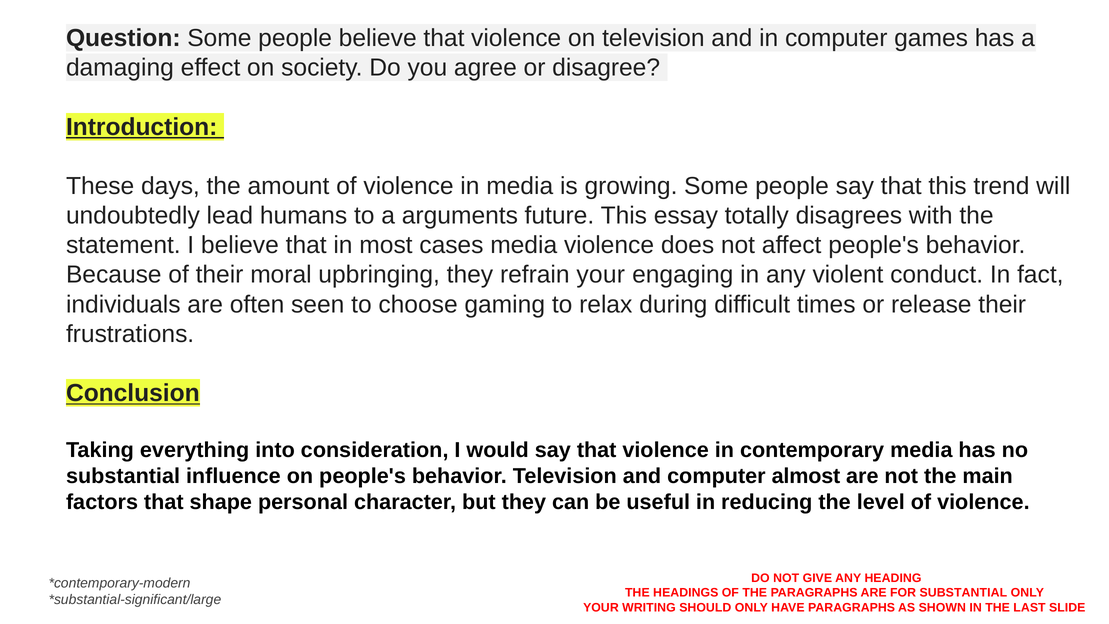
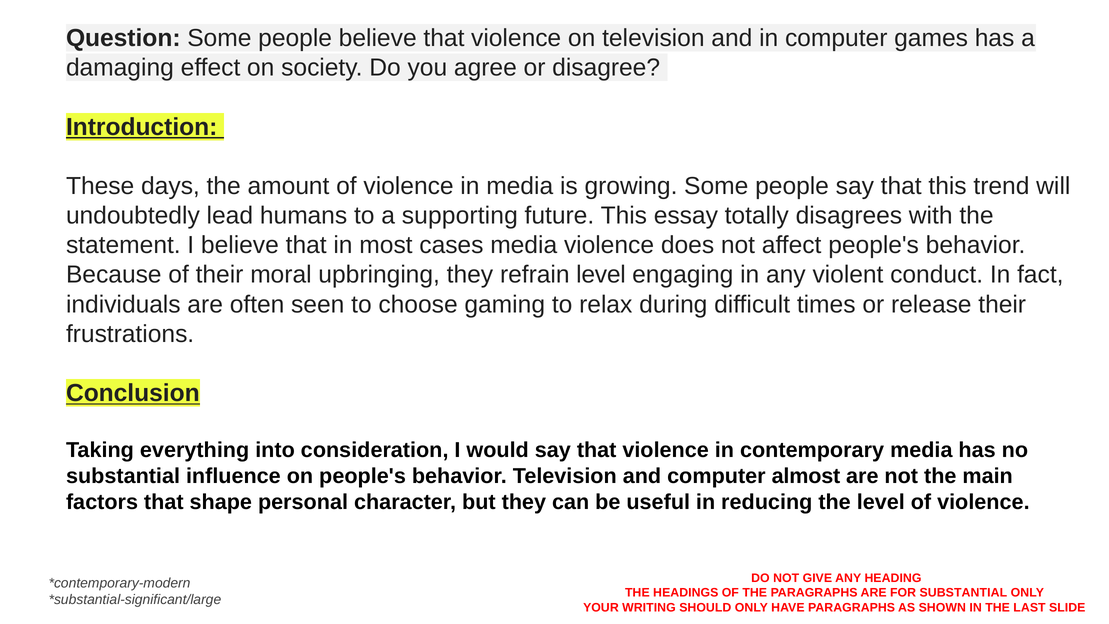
arguments: arguments -> supporting (460, 216)
refrain your: your -> level (601, 275)
